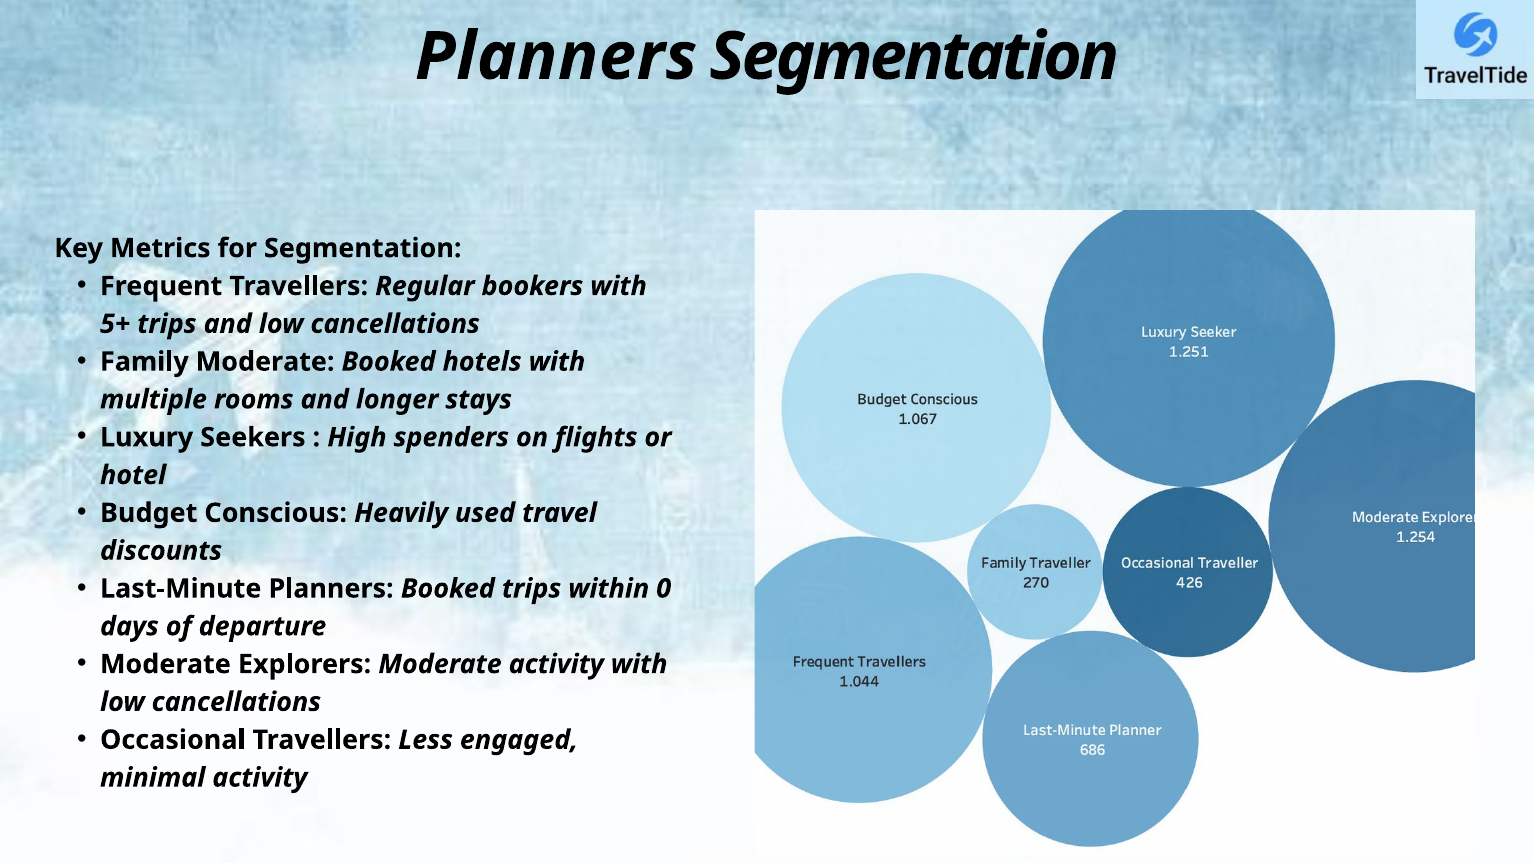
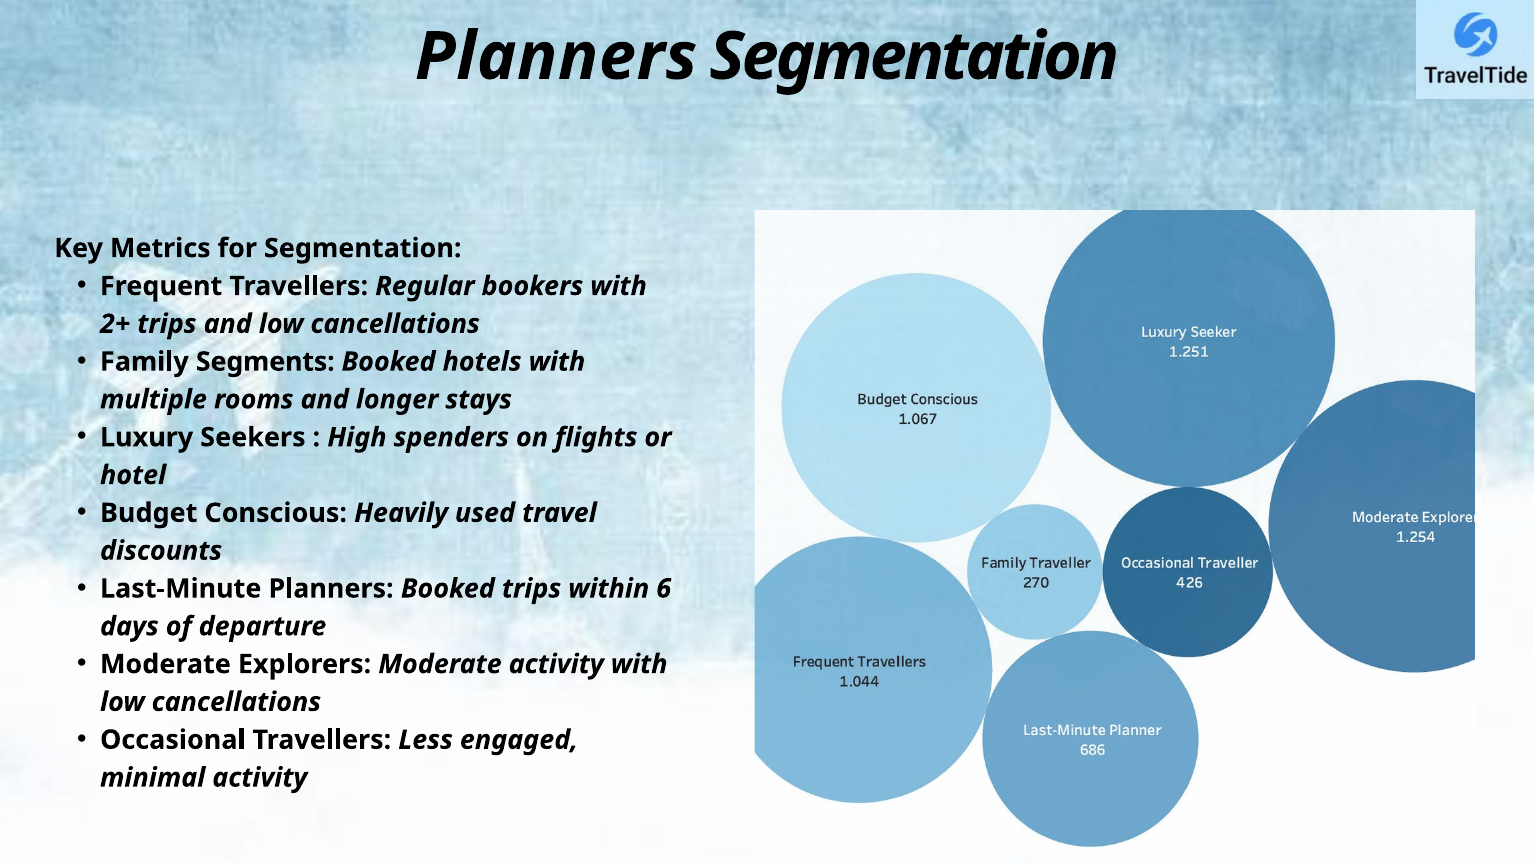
5+: 5+ -> 2+ (115, 324)
Family Moderate: Moderate -> Segments (265, 362)
0: 0 -> 6 (664, 589)
